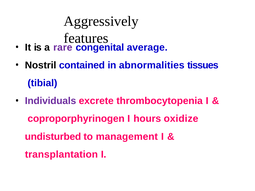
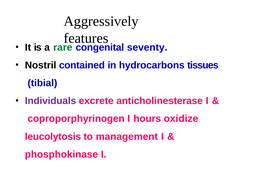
rare colour: purple -> green (63, 47)
average: average -> seventy (147, 47)
abnormalities: abnormalities -> hydrocarbons (152, 65)
thrombocytopenia: thrombocytopenia -> anticholinesterase (160, 101)
undisturbed: undisturbed -> leucolytosis (53, 137)
transplantation: transplantation -> phosphokinase (61, 155)
